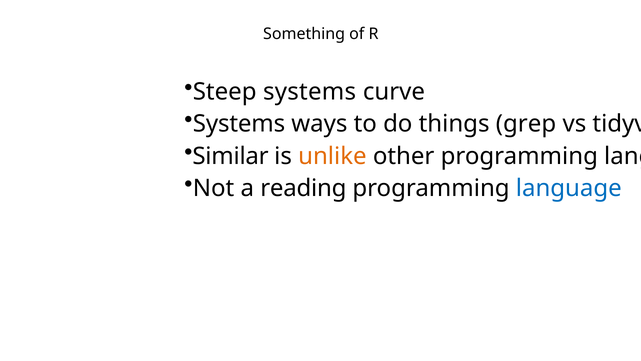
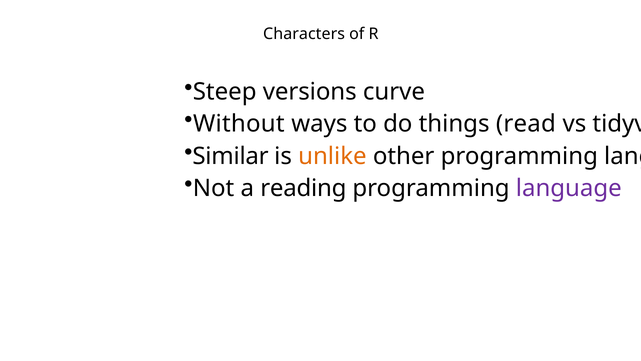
Something: Something -> Characters (304, 34)
Steep systems: systems -> versions (310, 92)
Systems: Systems -> Without (239, 124)
grep: grep -> read (526, 124)
language colour: blue -> purple (569, 188)
